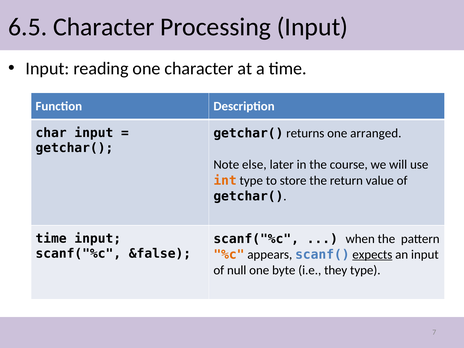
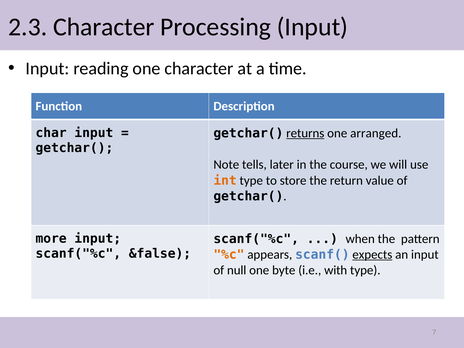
6.5: 6.5 -> 2.3 (28, 27)
returns underline: none -> present (305, 133)
else: else -> tells (254, 165)
time: time -> more (51, 238)
they: they -> with (336, 270)
